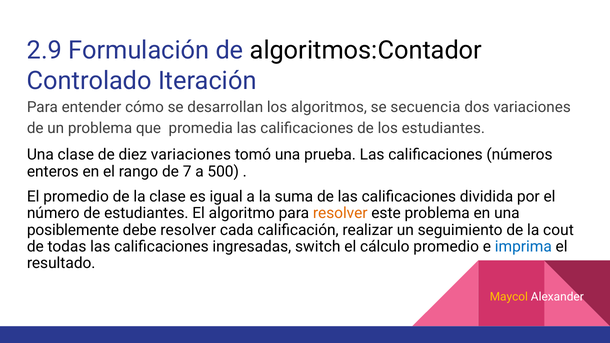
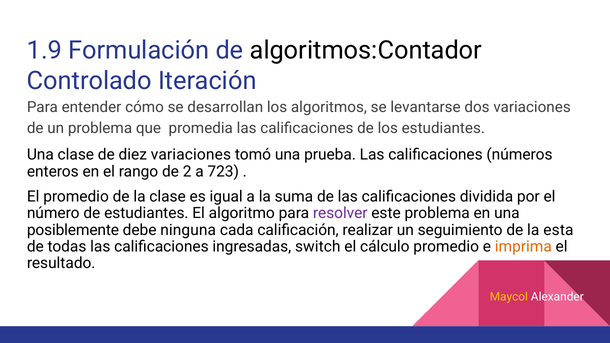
2.9: 2.9 -> 1.9 (45, 50)
secuencia: secuencia -> levantarse (426, 107)
7: 7 -> 2 (187, 172)
500: 500 -> 723 (223, 172)
resolver colour: orange -> purple (340, 213)
debe resolver: resolver -> ninguna (188, 230)
cout: cout -> esta (558, 230)
imprima colour: blue -> orange (523, 247)
